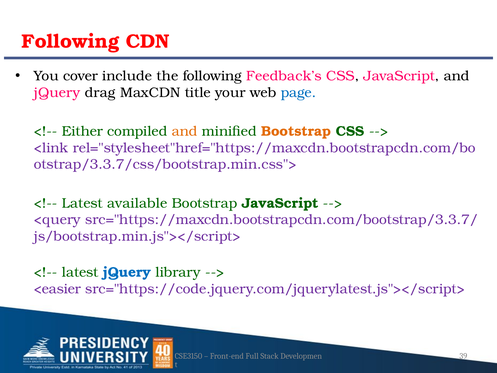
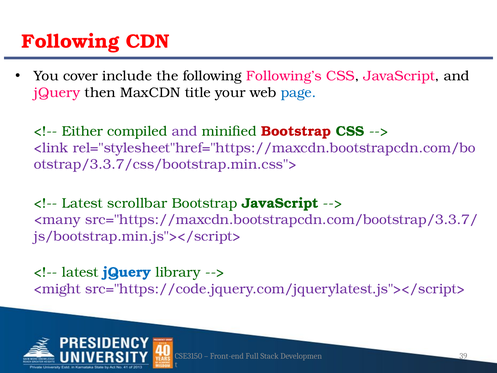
Feedback’s: Feedback’s -> Following’s (284, 76)
drag: drag -> then (100, 93)
and colour: orange -> purple (185, 131)
Bootstrap colour: orange -> red (296, 131)
available: available -> scrollbar (137, 203)
<query: <query -> <many (57, 220)
<easier: <easier -> <might (57, 289)
